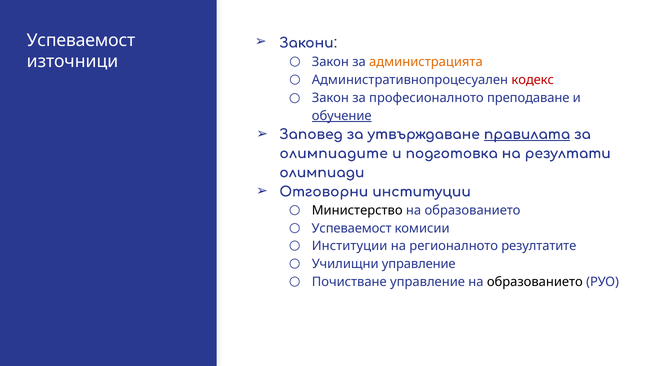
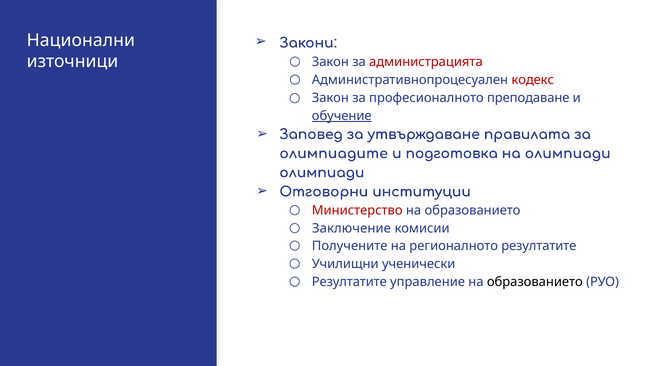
Успеваемост: Успеваемост -> Национални (81, 40)
администрацията colour: orange -> red (426, 62)
правилата underline: present -> none (527, 134)
на резултати: резултати -> олимпиади (568, 153)
Министерство colour: black -> red (357, 210)
Успеваемост: Успеваемост -> Заключение (351, 228)
Институции: Институции -> Получените (350, 246)
Училищни управление: управление -> ученически (419, 264)
Почистване: Почистване -> Резултатите (349, 282)
